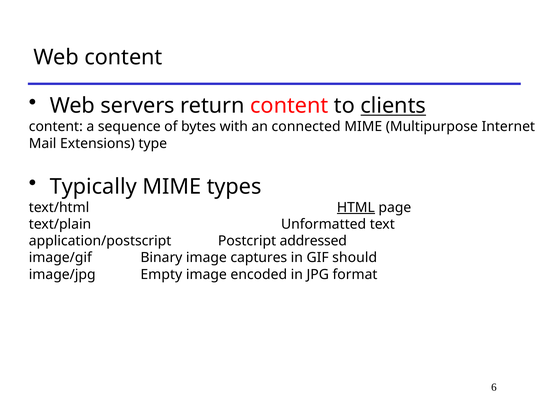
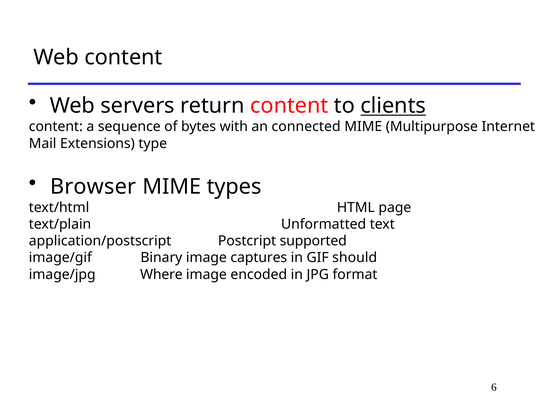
Typically: Typically -> Browser (93, 186)
HTML underline: present -> none (356, 207)
addressed: addressed -> supported (313, 241)
Empty: Empty -> Where (161, 274)
